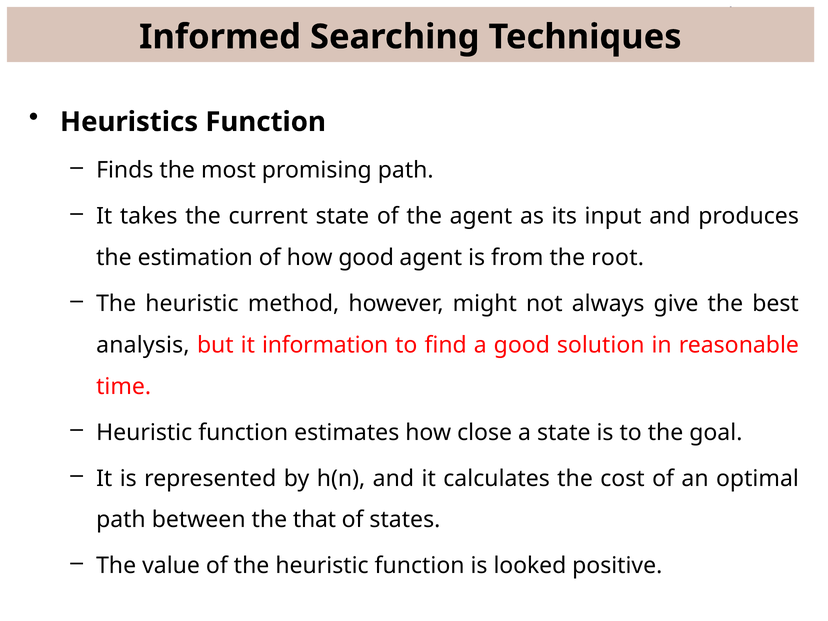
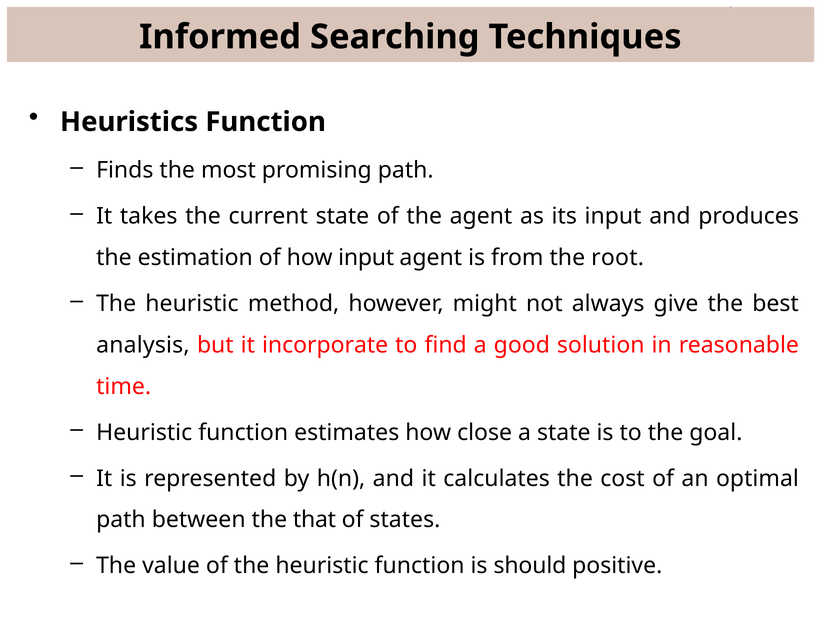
how good: good -> input (366, 258)
information: information -> incorporate (325, 345)
looked: looked -> should (530, 566)
